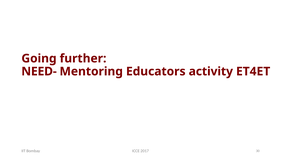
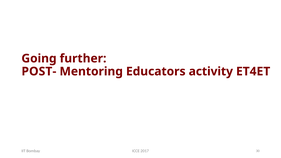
NEED-: NEED- -> POST- (39, 71)
